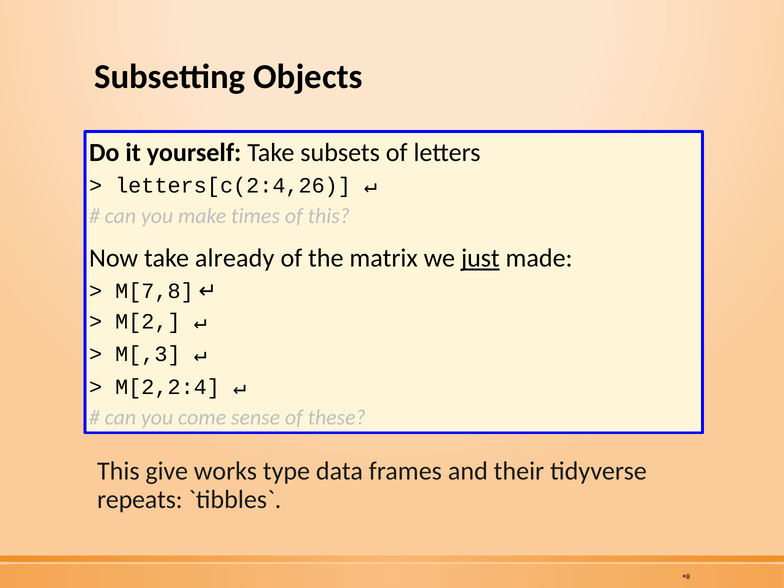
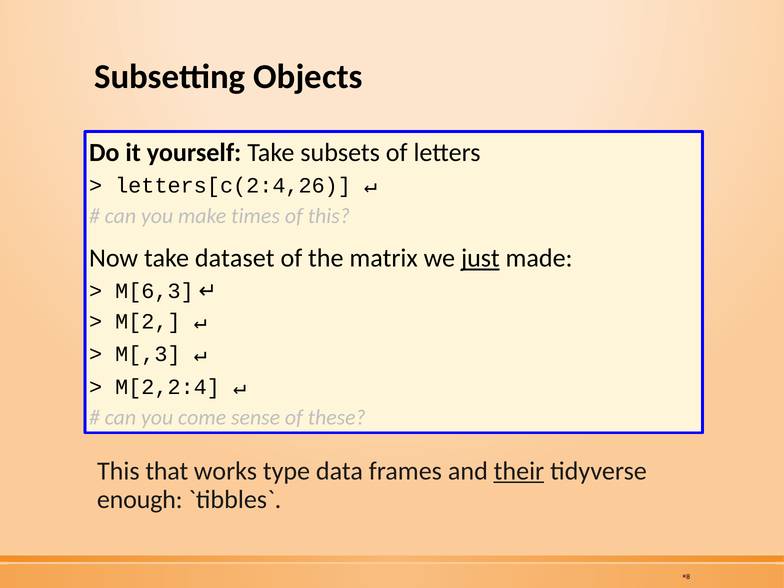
already: already -> dataset (235, 258)
M[7,8: M[7,8 -> M[6,3 (154, 291)
give: give -> that (167, 471)
their underline: none -> present (519, 471)
repeats: repeats -> enough (140, 499)
